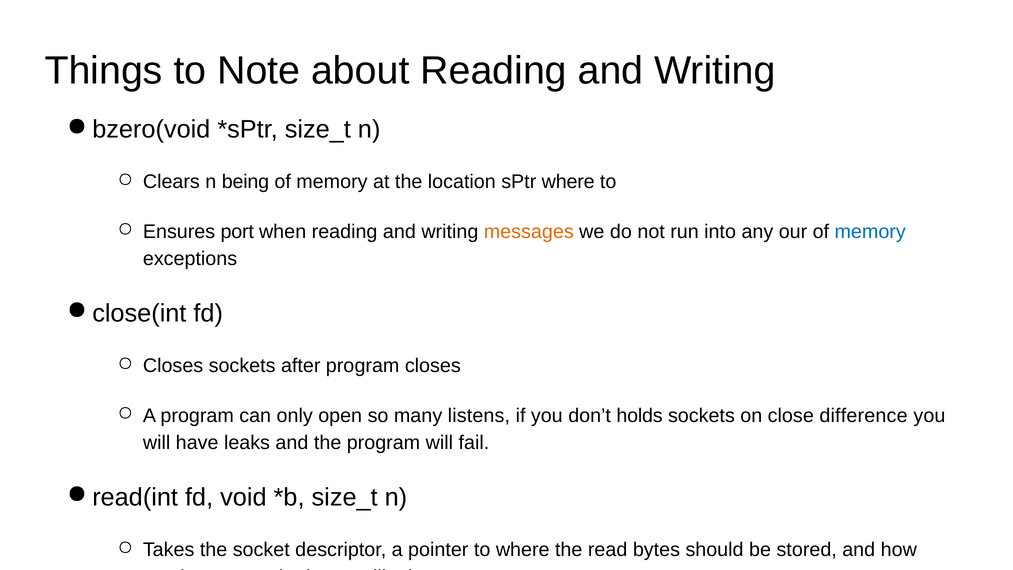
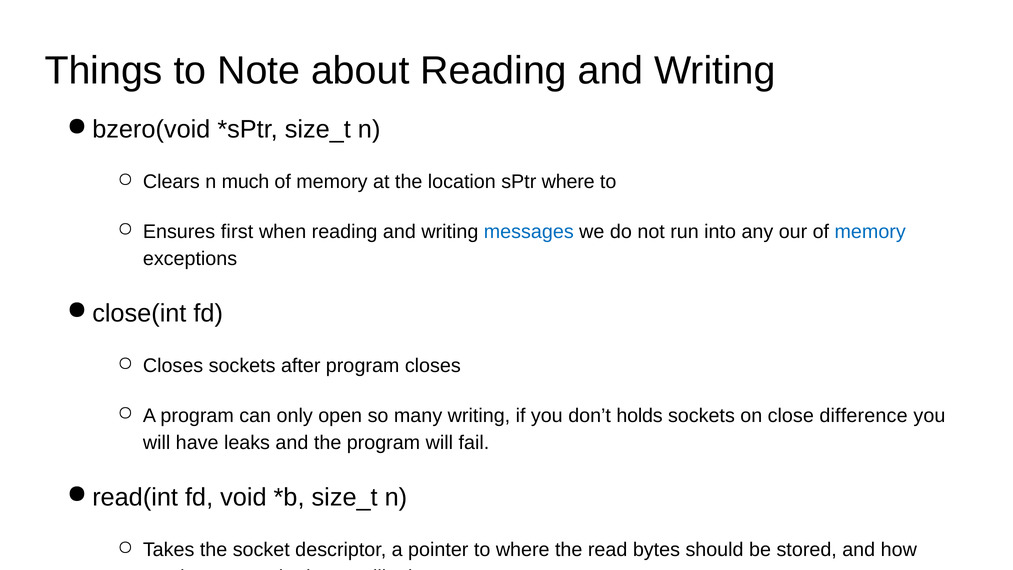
n being: being -> much (245, 182)
port: port -> first (237, 232)
messages colour: orange -> blue (529, 232)
many listens: listens -> writing (479, 415)
